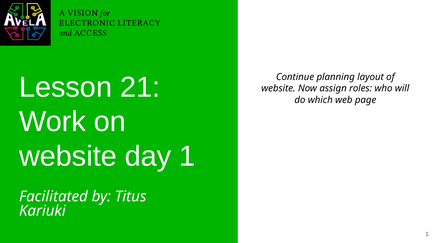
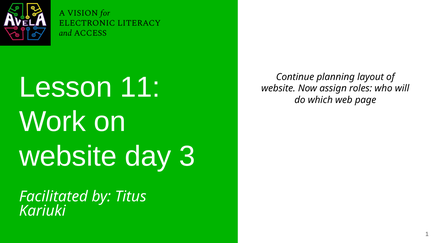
21: 21 -> 11 (140, 87)
day 1: 1 -> 3 (187, 157)
